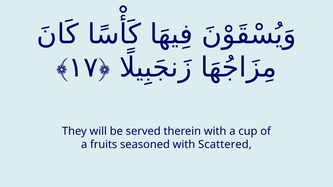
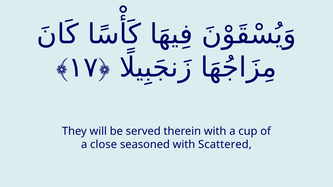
fruits: fruits -> close (104, 145)
